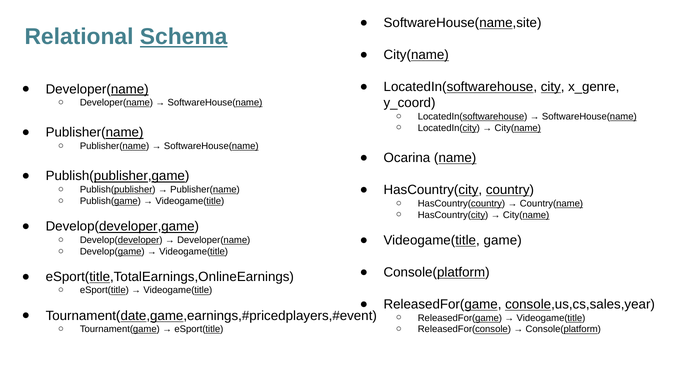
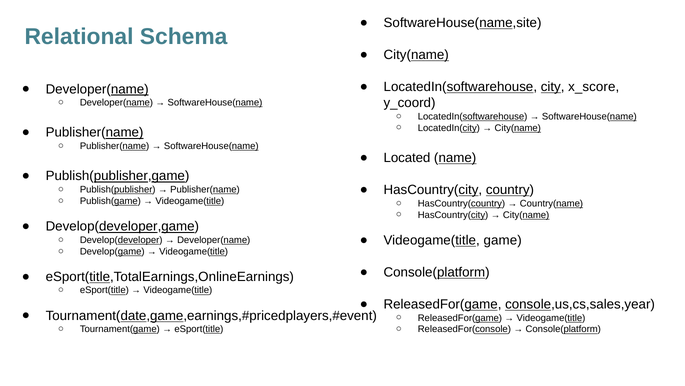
Schema underline: present -> none (184, 37)
x_genre: x_genre -> x_score (594, 87)
Ocarina: Ocarina -> Located (407, 158)
